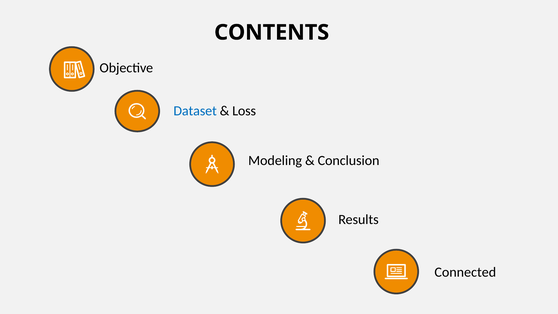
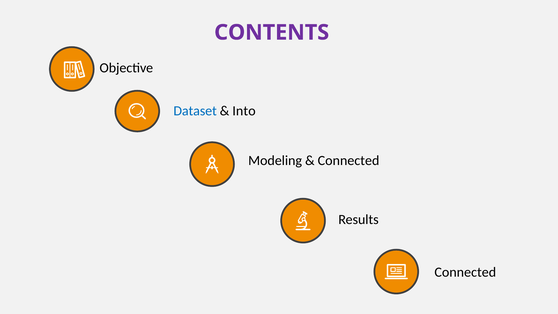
CONTENTS colour: black -> purple (272, 32)
Loss: Loss -> Into (244, 111)
Conclusion: Conclusion -> Connected (349, 161)
